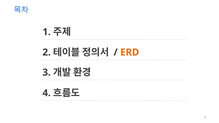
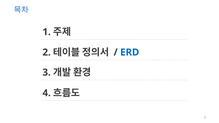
ERD colour: orange -> blue (130, 52)
